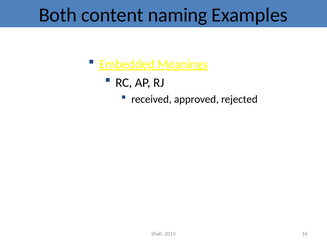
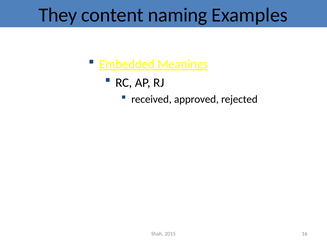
Both: Both -> They (58, 15)
